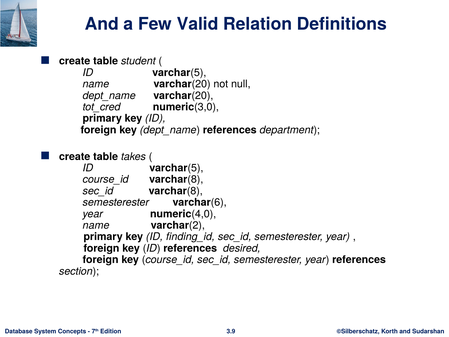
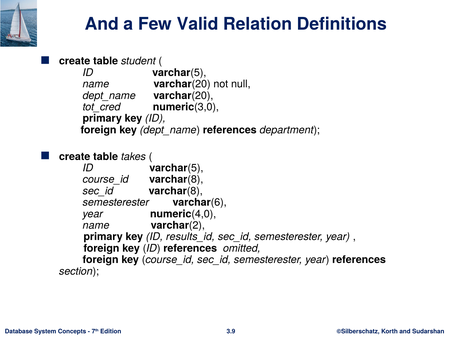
finding_id: finding_id -> results_id (190, 237)
desired: desired -> omitted (242, 248)
